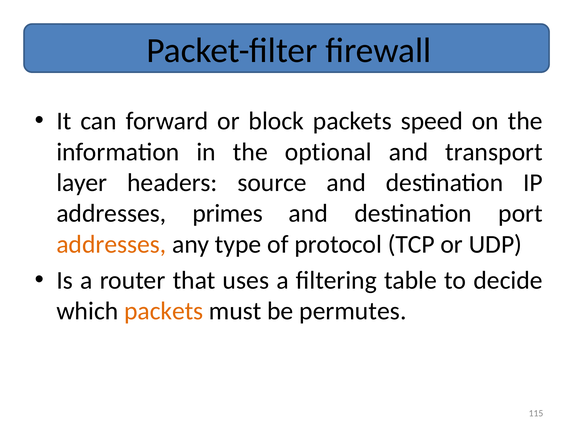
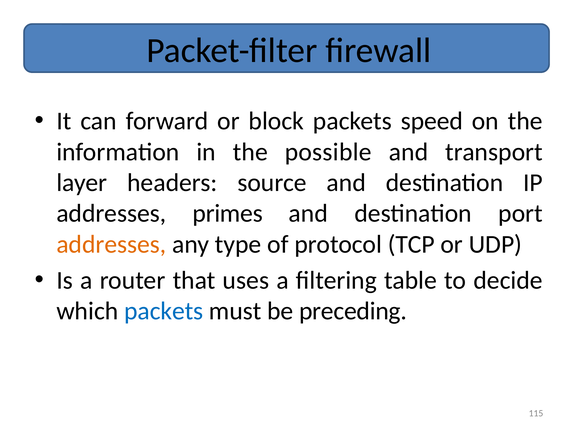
optional: optional -> possible (328, 152)
packets colour: orange -> blue (164, 311)
permutes: permutes -> preceding (353, 311)
